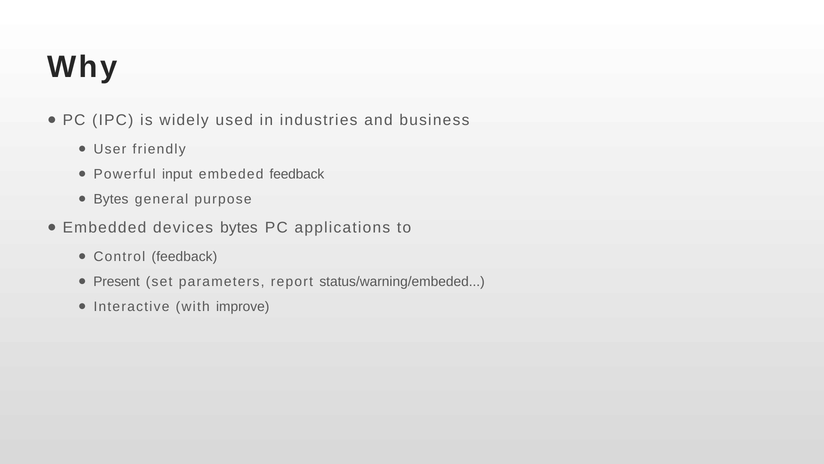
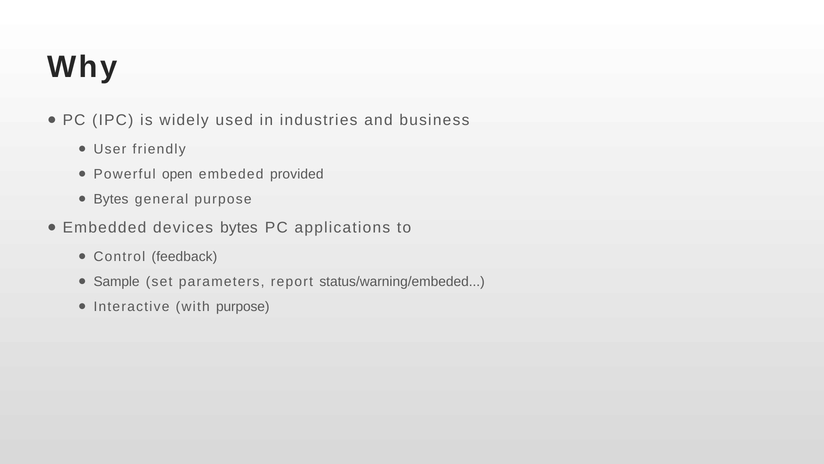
input: input -> open (177, 174)
embeded feedback: feedback -> provided (297, 174)
Present: Present -> Sample (117, 281)
with improve: improve -> purpose (243, 306)
